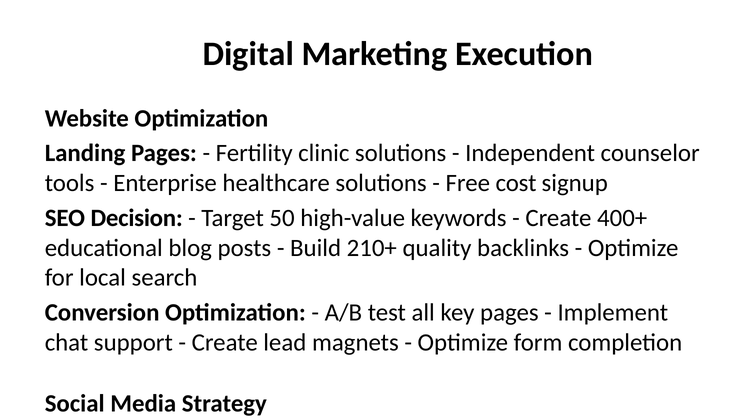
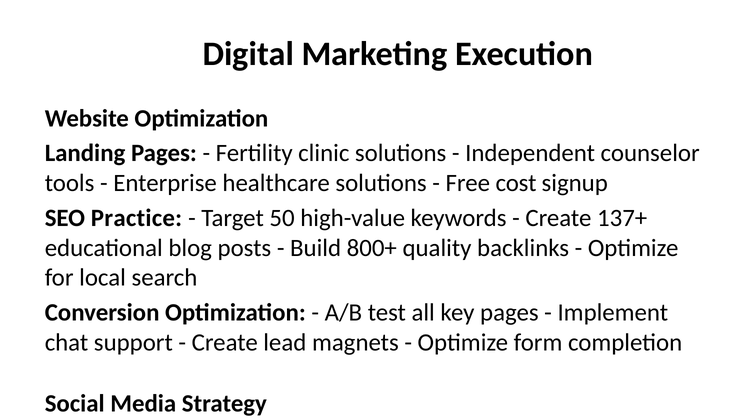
Decision: Decision -> Practice (136, 218)
400+: 400+ -> 137+ (622, 218)
210+: 210+ -> 800+ (372, 248)
